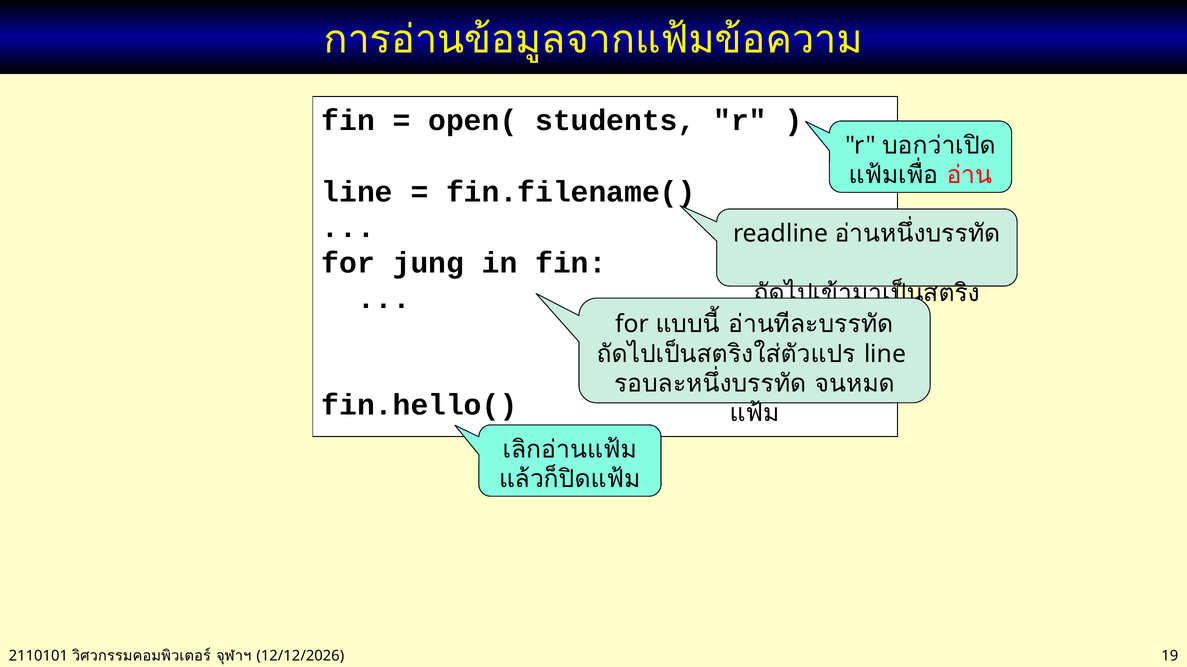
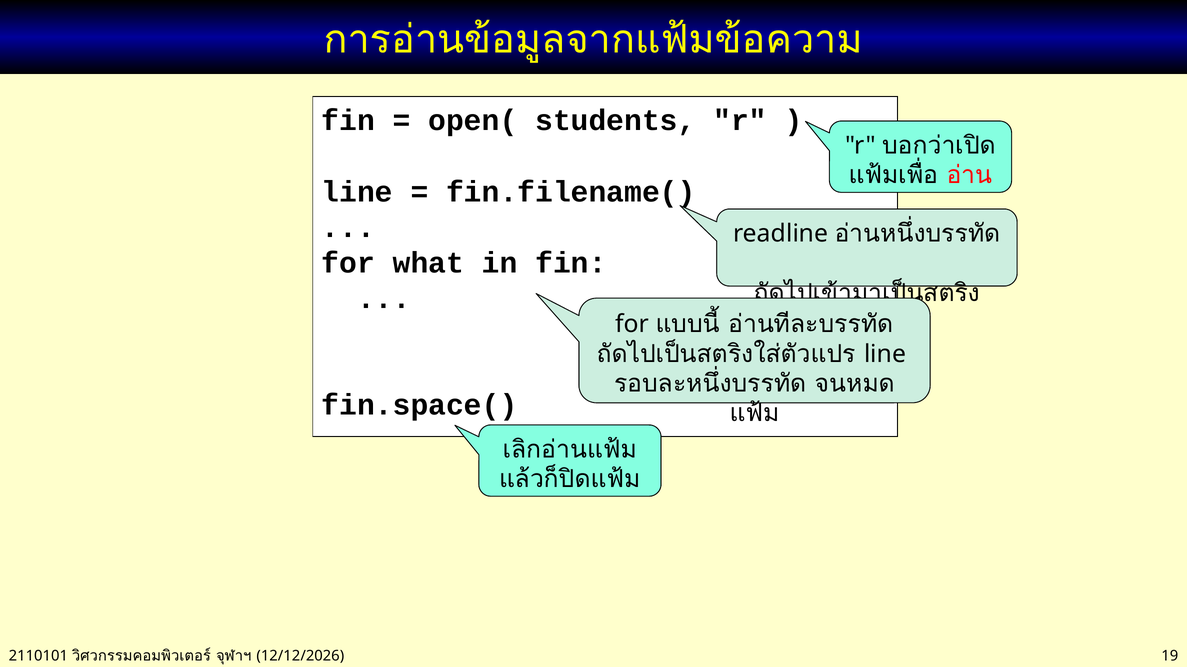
jung: jung -> what (428, 263)
fin.hello(: fin.hello( -> fin.space( (419, 406)
